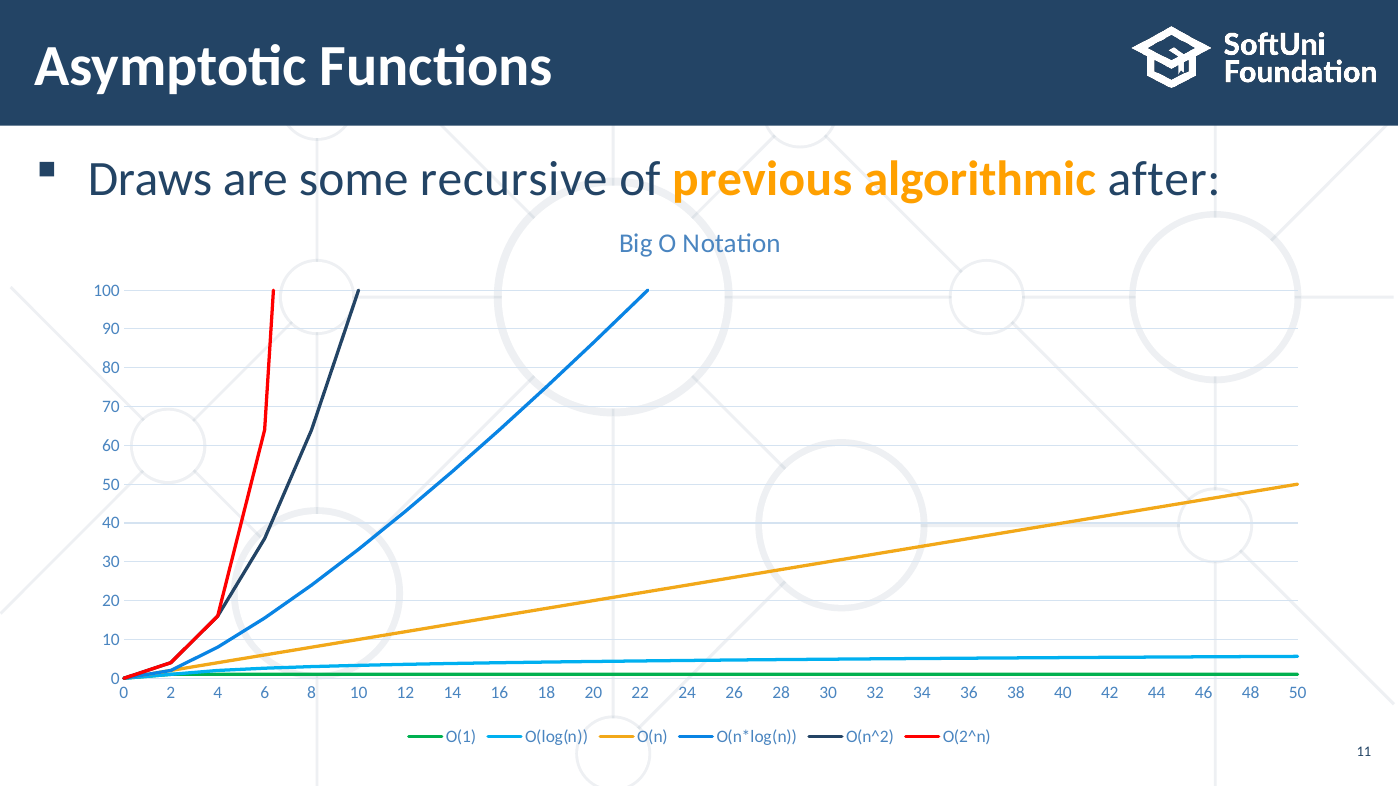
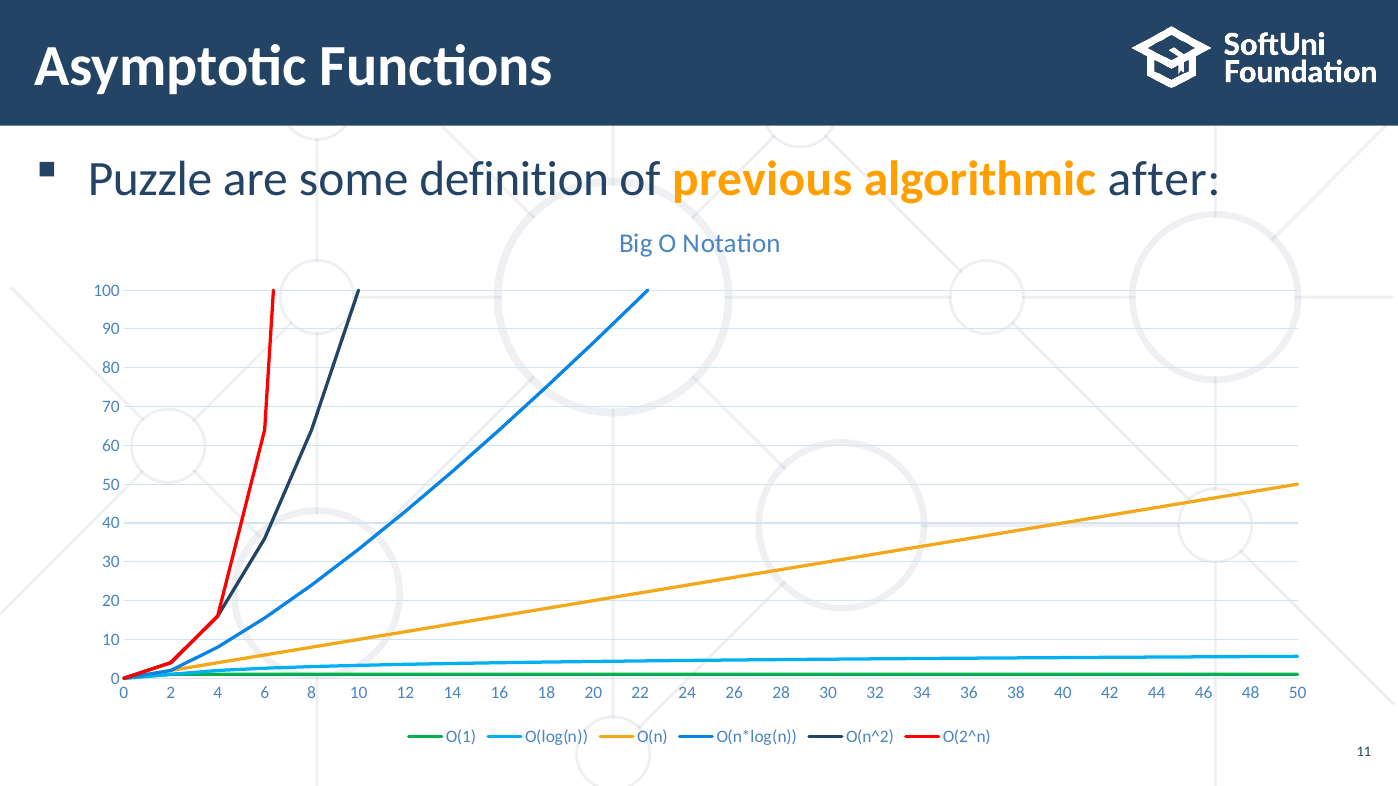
Draws: Draws -> Puzzle (150, 179)
recursive: recursive -> definition (514, 179)
